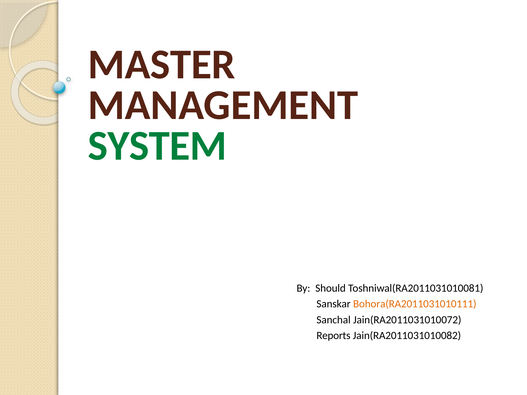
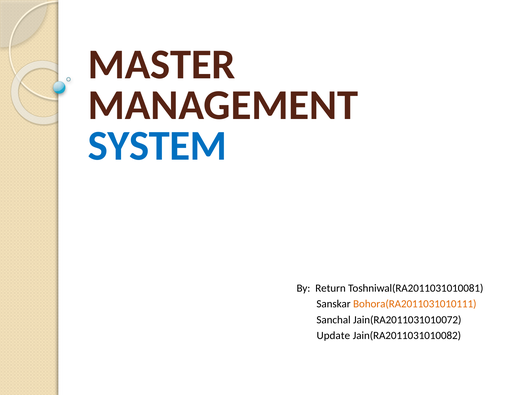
SYSTEM colour: green -> blue (157, 146)
Should: Should -> Return (330, 288)
Reports: Reports -> Update (333, 336)
